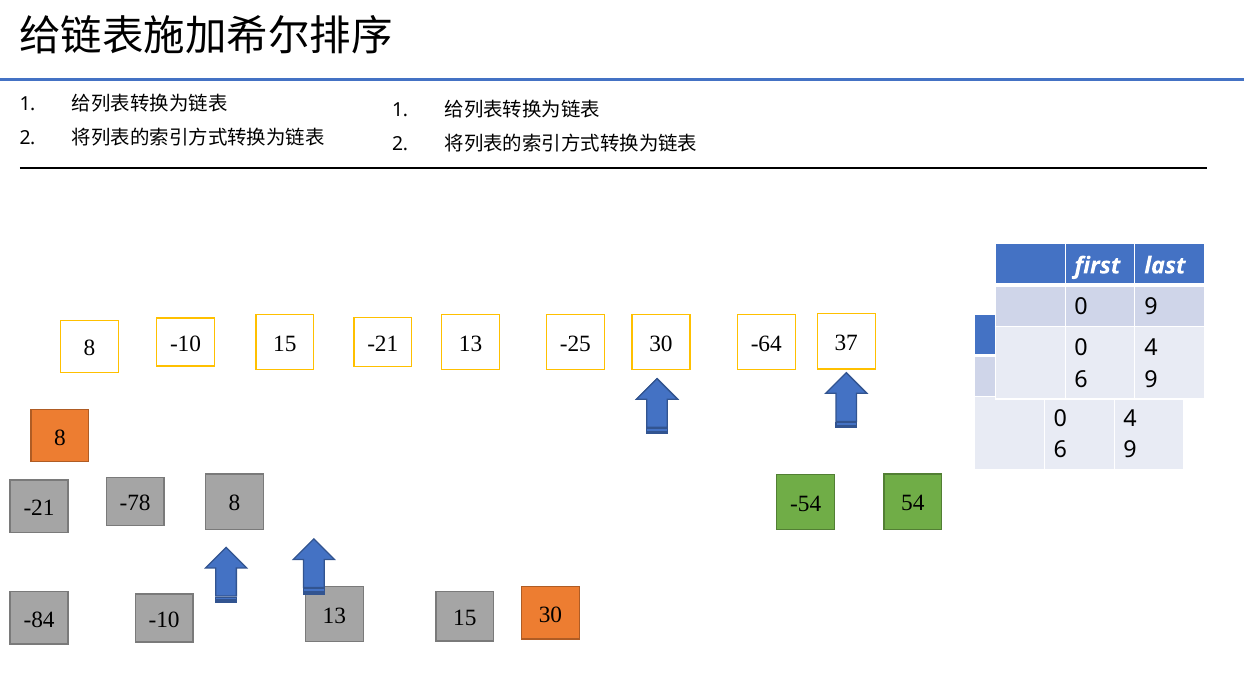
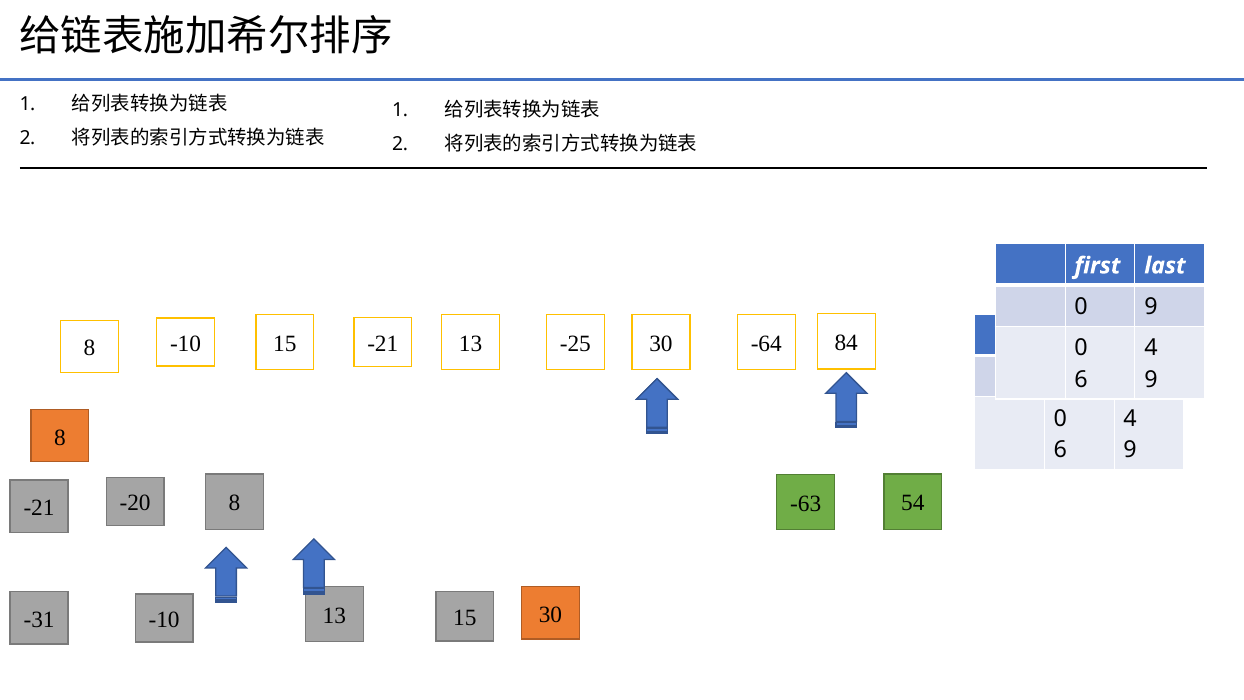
37: 37 -> 84 (846, 343)
-78: -78 -> -20 (135, 503)
-54: -54 -> -63 (806, 503)
-84: -84 -> -31 (39, 619)
